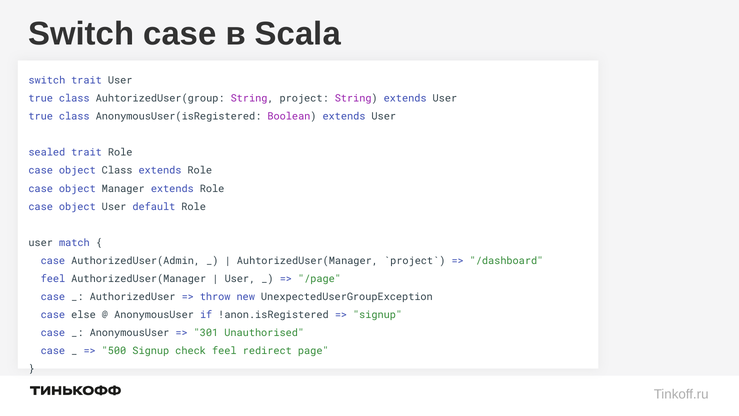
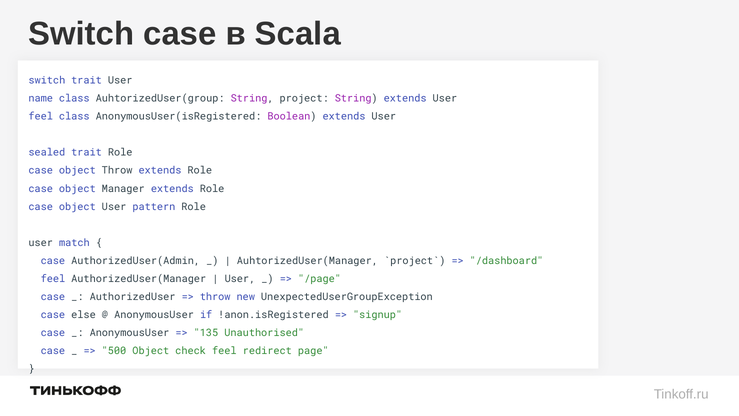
true: true -> name (41, 98)
true: true -> feel (41, 116)
object Class: Class -> Throw (117, 170)
default: default -> pattern (154, 206)
301: 301 -> 135 (206, 333)
500 Signup: Signup -> Object (151, 351)
